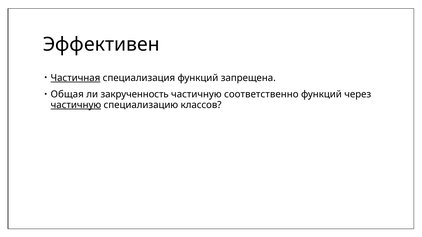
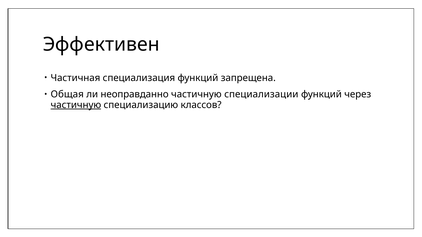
Частичная underline: present -> none (75, 78)
закрученность: закрученность -> неоправданно (135, 95)
соответственно: соответственно -> специализации (261, 95)
